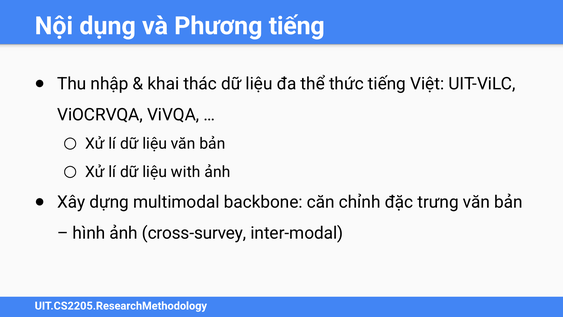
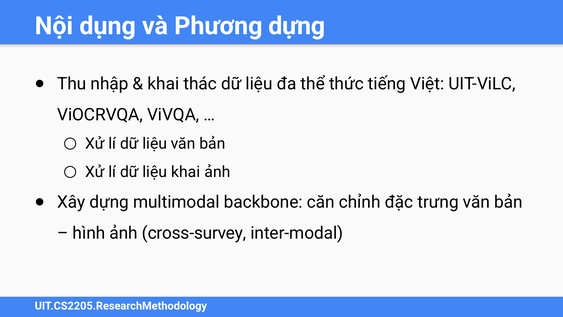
Phương tiếng: tiếng -> dựng (297, 26)
liệu with: with -> khai (186, 172)
